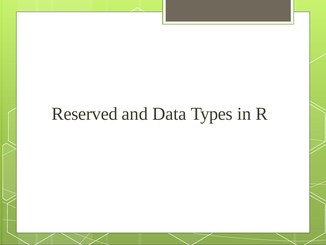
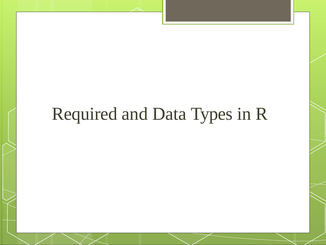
Reserved: Reserved -> Required (85, 114)
